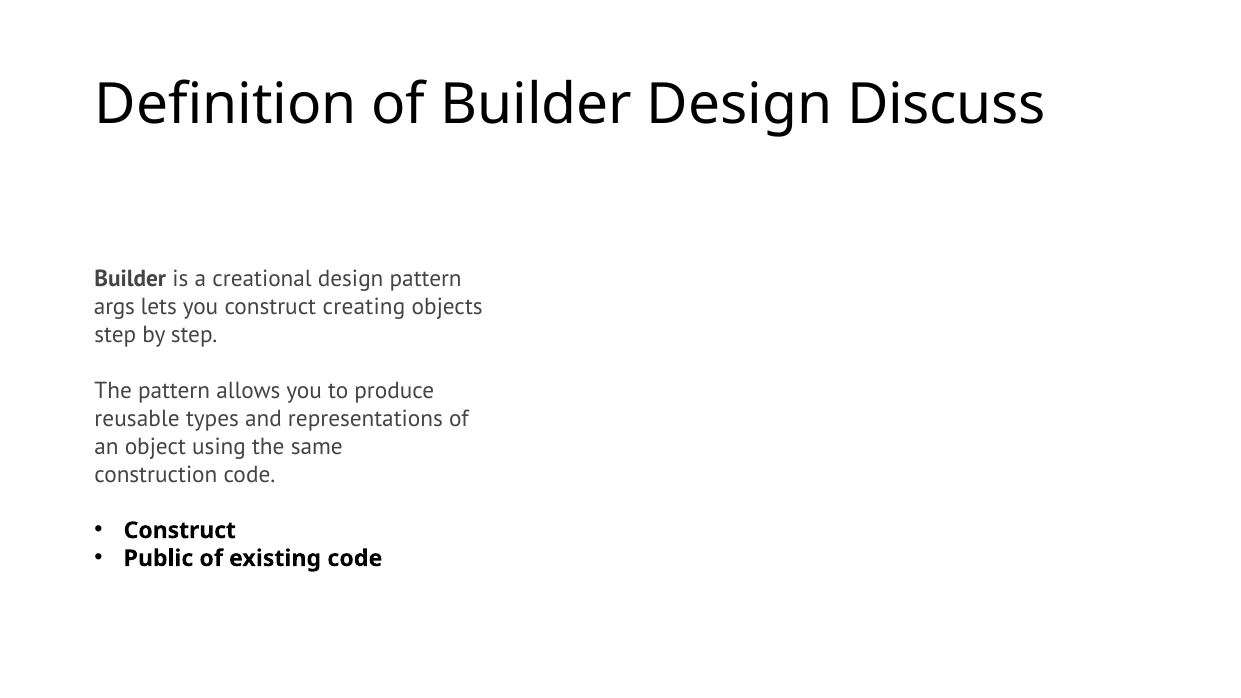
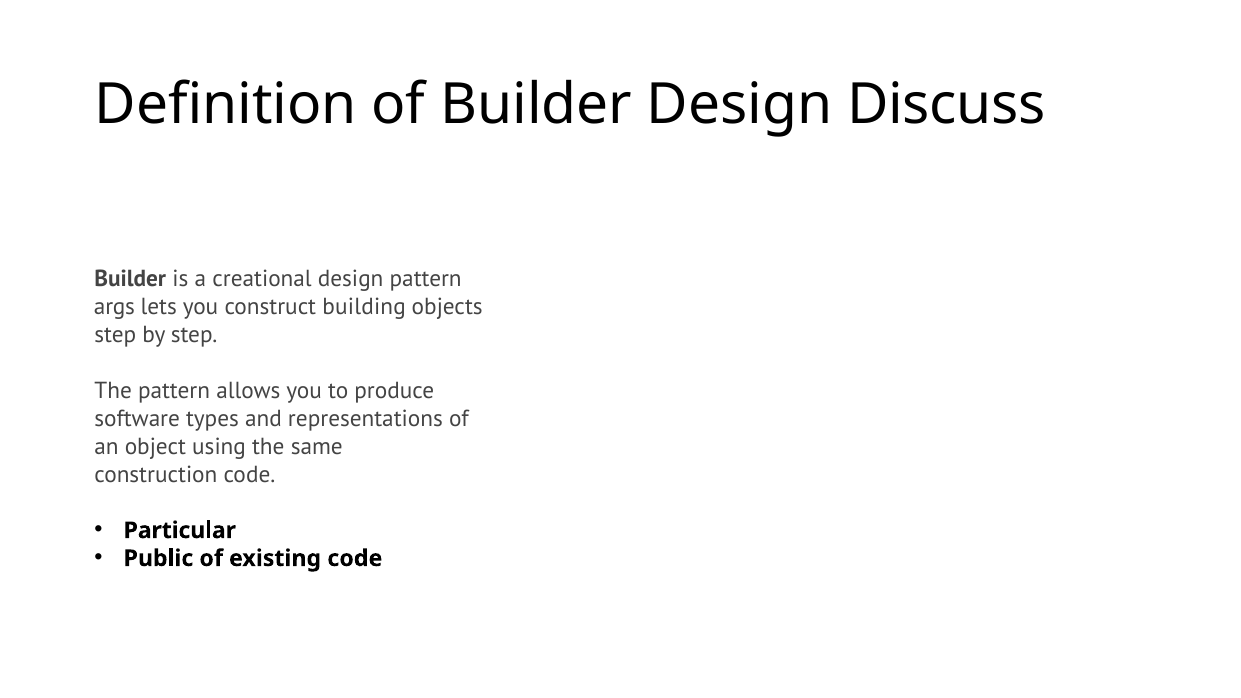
creating: creating -> building (364, 307)
reusable: reusable -> software (137, 419)
Construct: Construct -> Particular (180, 531)
